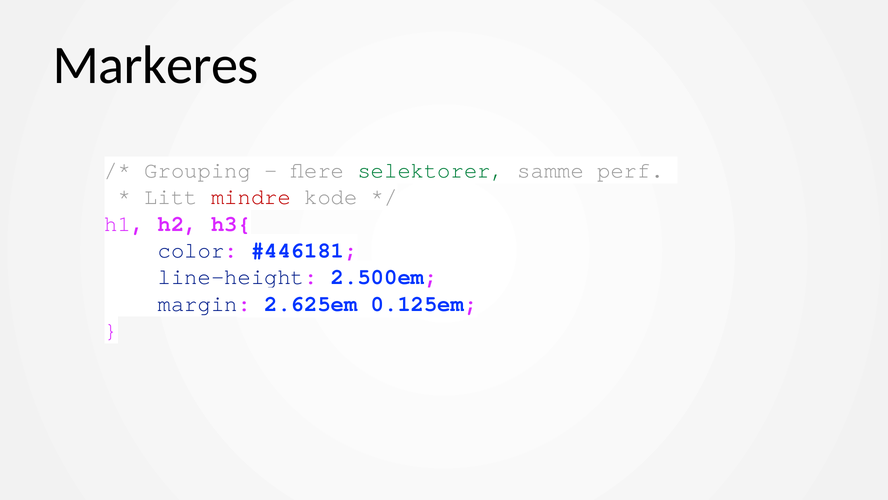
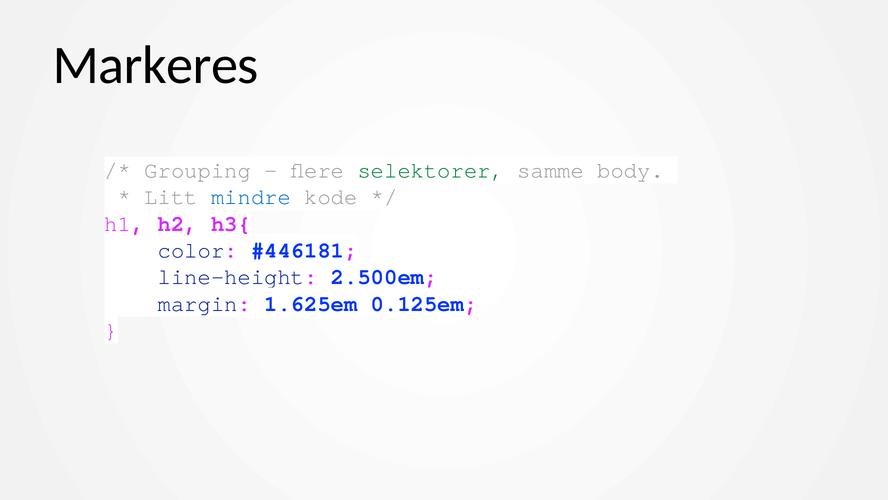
perf: perf -> body (631, 170)
mindre colour: red -> blue (251, 197)
2.625em: 2.625em -> 1.625em (311, 304)
